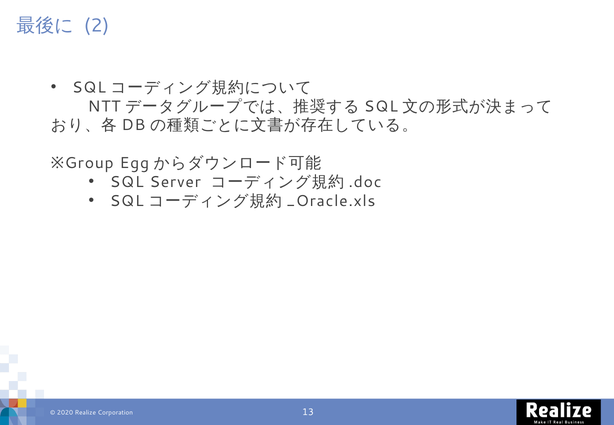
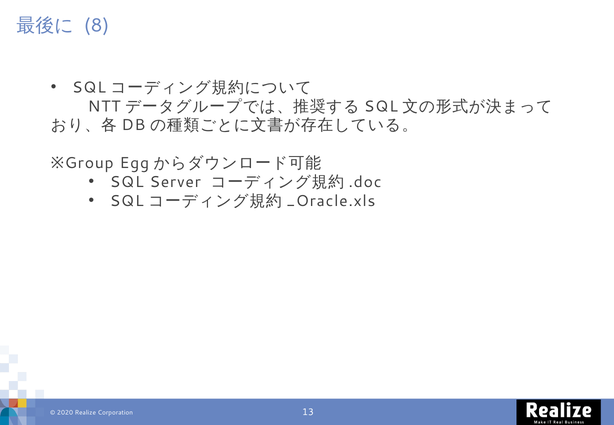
2: 2 -> 8 (97, 26)
